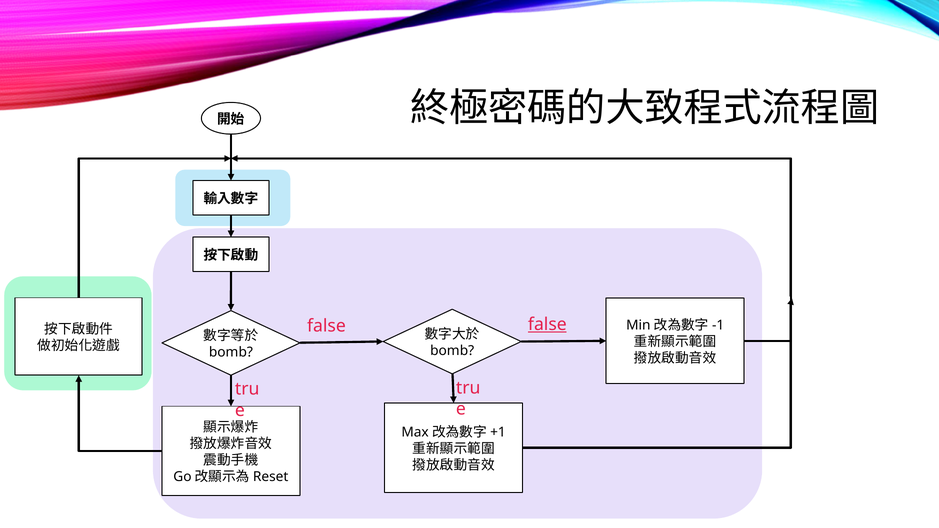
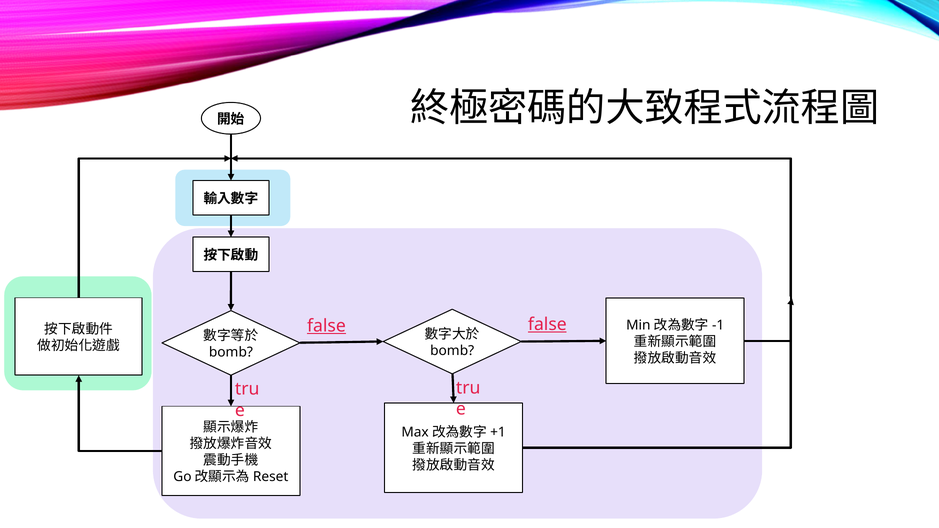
false underline: none -> present (326, 326)
